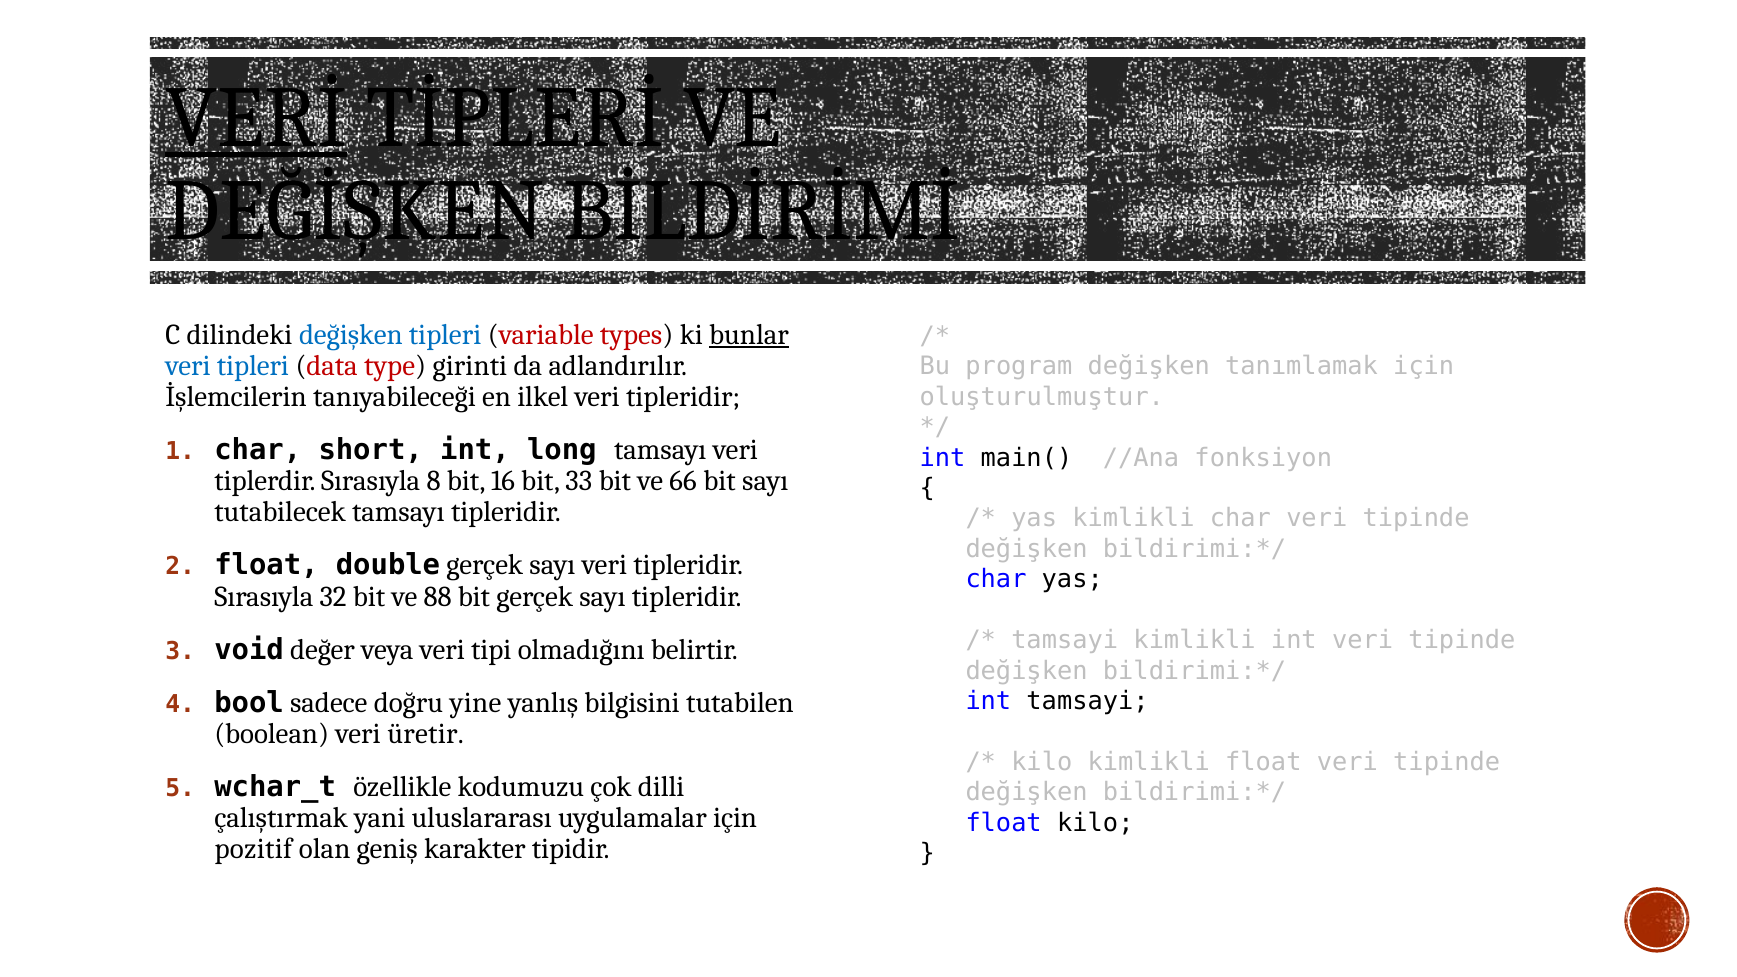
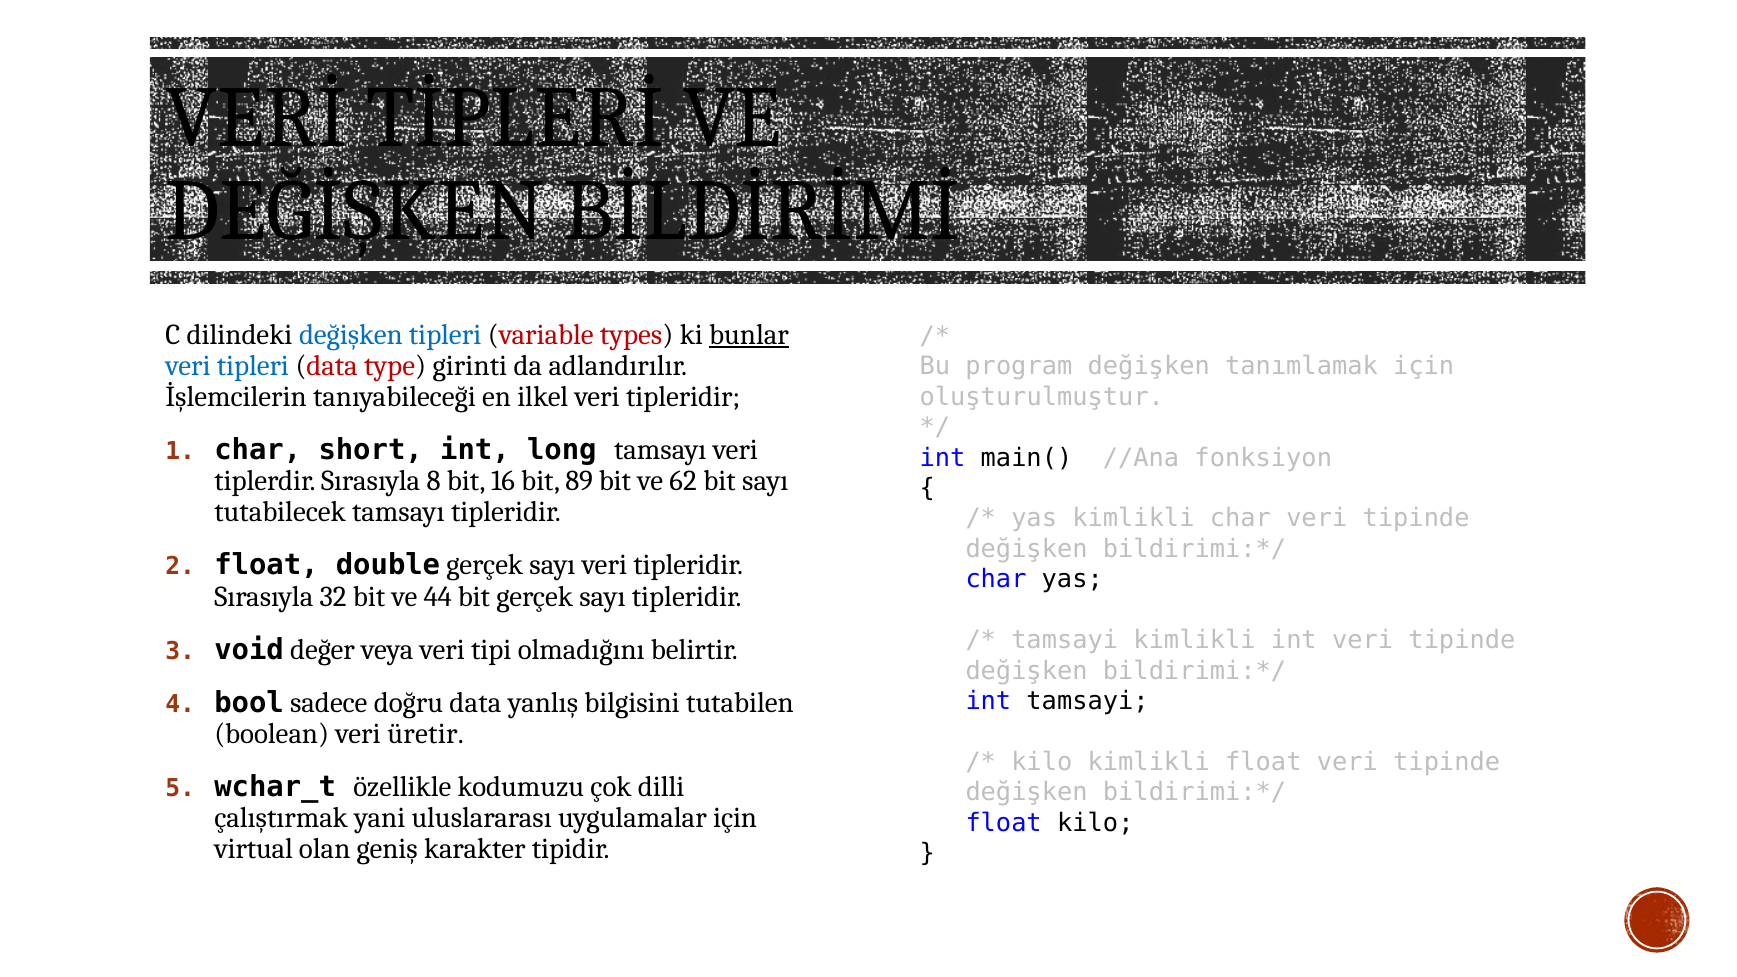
VERİ underline: present -> none (256, 117)
33: 33 -> 89 (579, 481)
66: 66 -> 62 (683, 481)
88: 88 -> 44 (438, 597)
doğru yine: yine -> data (475, 702)
pozitif: pozitif -> virtual (254, 849)
